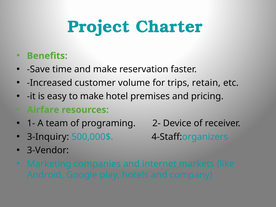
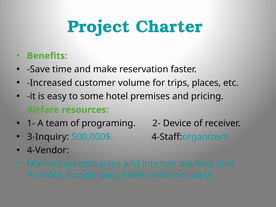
retain: retain -> places (206, 83)
to make: make -> some (92, 96)
3-Vendor: 3-Vendor -> 4-Vendor (48, 150)
